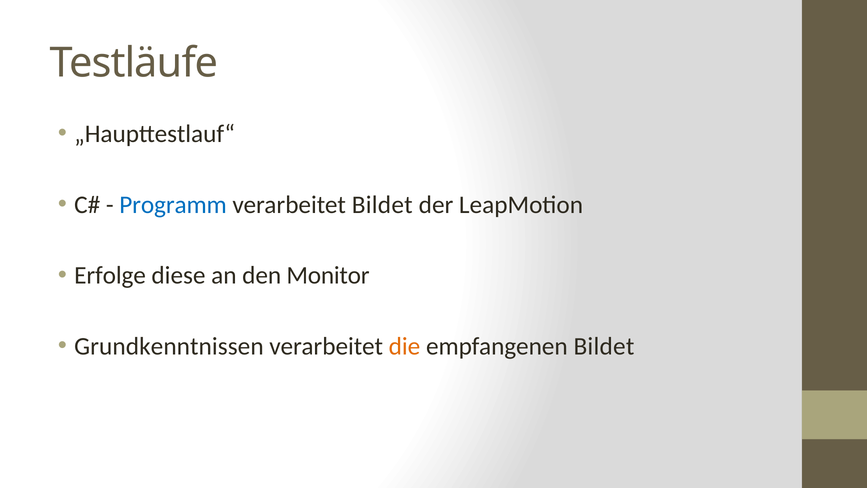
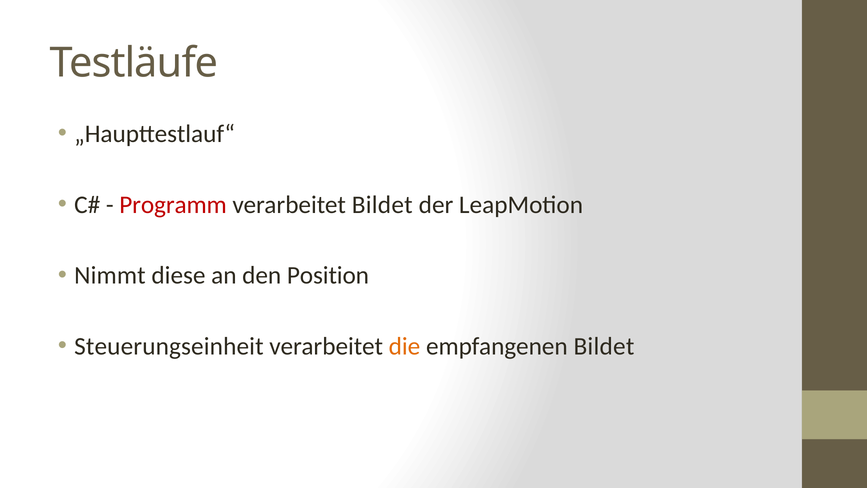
Programm colour: blue -> red (173, 205)
Erfolge: Erfolge -> Nimmt (110, 275)
Monitor: Monitor -> Position (328, 275)
Grundkenntnissen: Grundkenntnissen -> Steuerungseinheit (169, 346)
